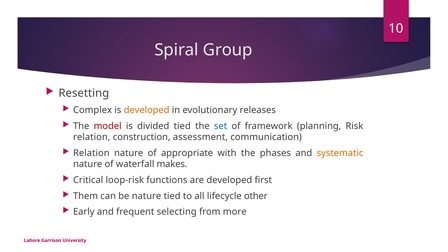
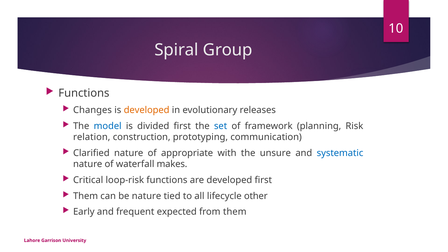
Resetting: Resetting -> Functions (84, 93)
Complex: Complex -> Changes (93, 110)
model colour: red -> blue (108, 126)
divided tied: tied -> first (182, 126)
assessment: assessment -> prototyping (200, 137)
Relation: Relation -> Clarified (91, 153)
phases: phases -> unsure (275, 153)
systematic colour: orange -> blue (340, 153)
selecting: selecting -> expected (177, 212)
from more: more -> them (235, 212)
